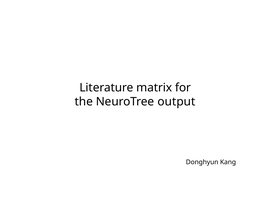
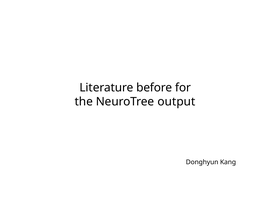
matrix: matrix -> before (154, 88)
